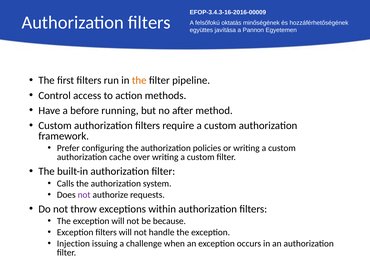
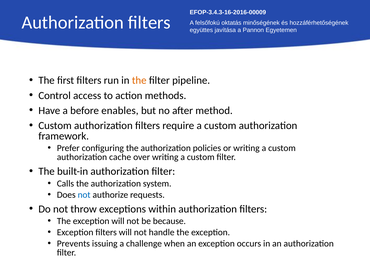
running: running -> enables (120, 111)
not colour: purple -> blue (84, 195)
Injection: Injection -> Prevents (73, 244)
